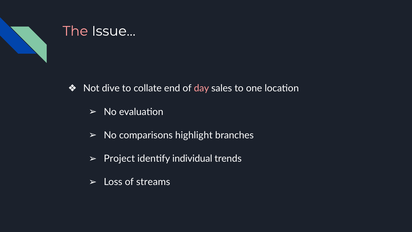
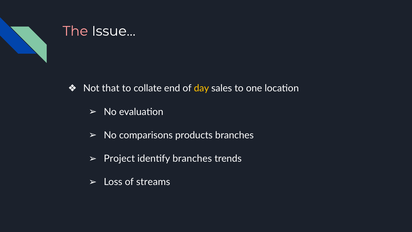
dive: dive -> that (111, 88)
day colour: pink -> yellow (201, 88)
highlight: highlight -> products (194, 135)
identify individual: individual -> branches (192, 159)
